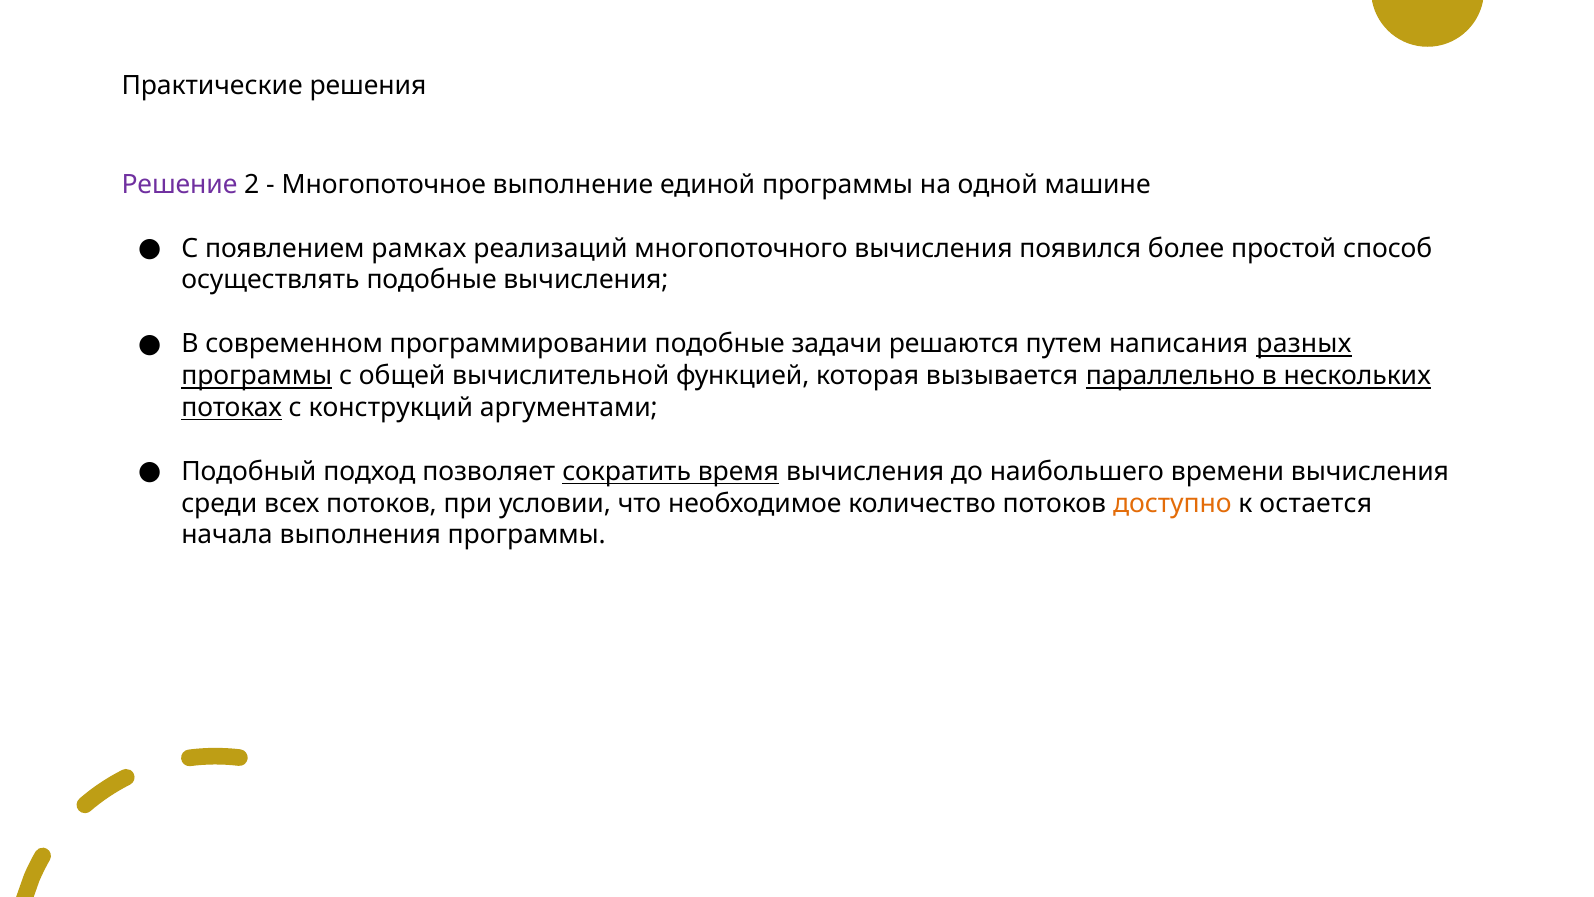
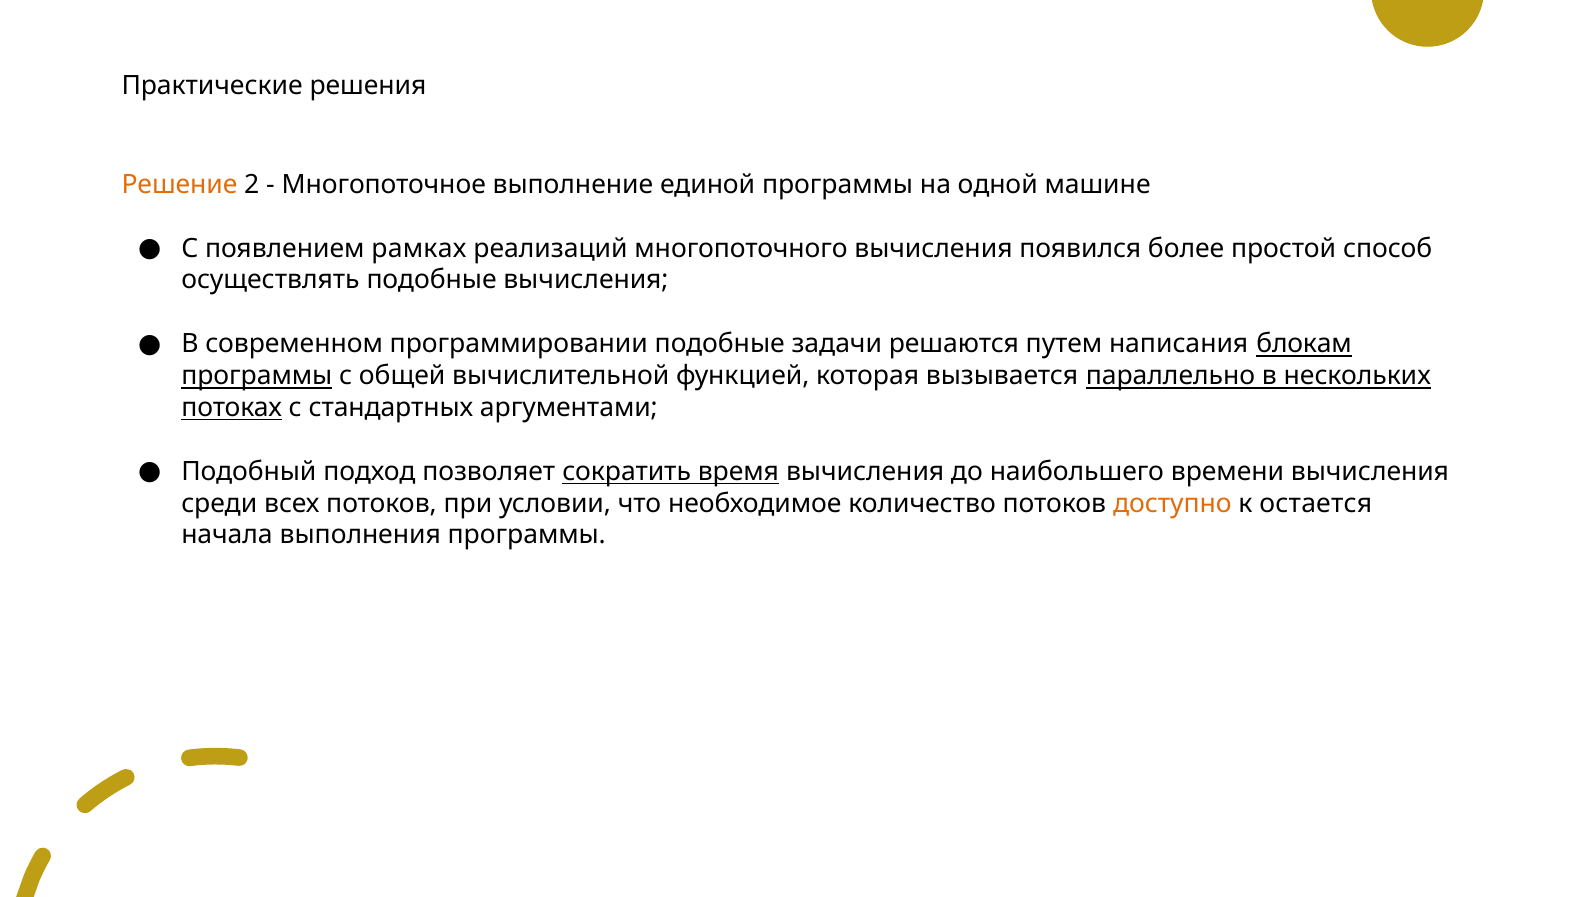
Решение colour: purple -> orange (179, 184)
разных: разных -> блокам (1304, 344)
конструкций: конструкций -> стандартных (391, 408)
